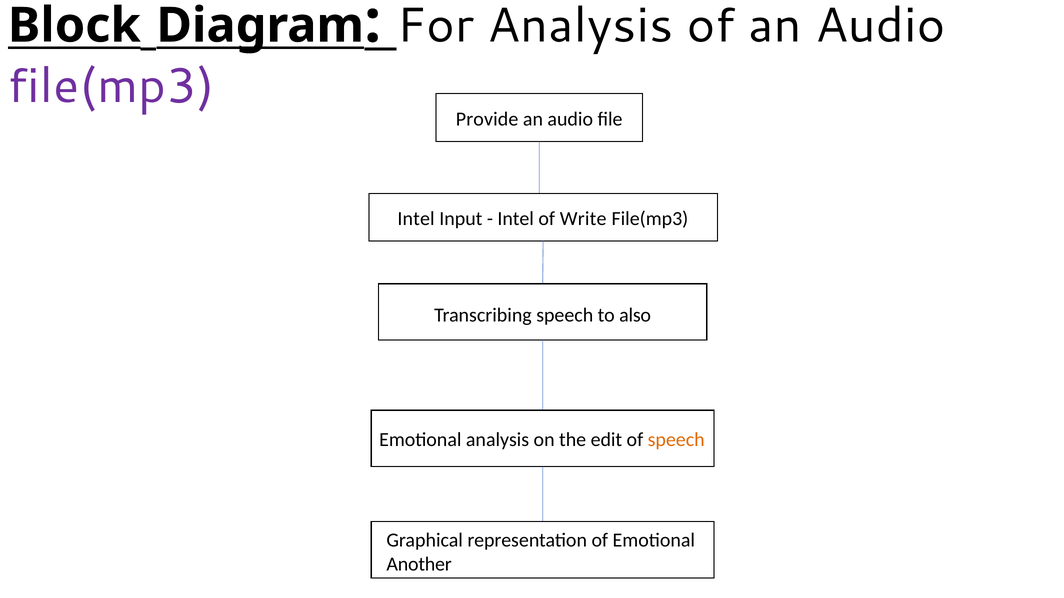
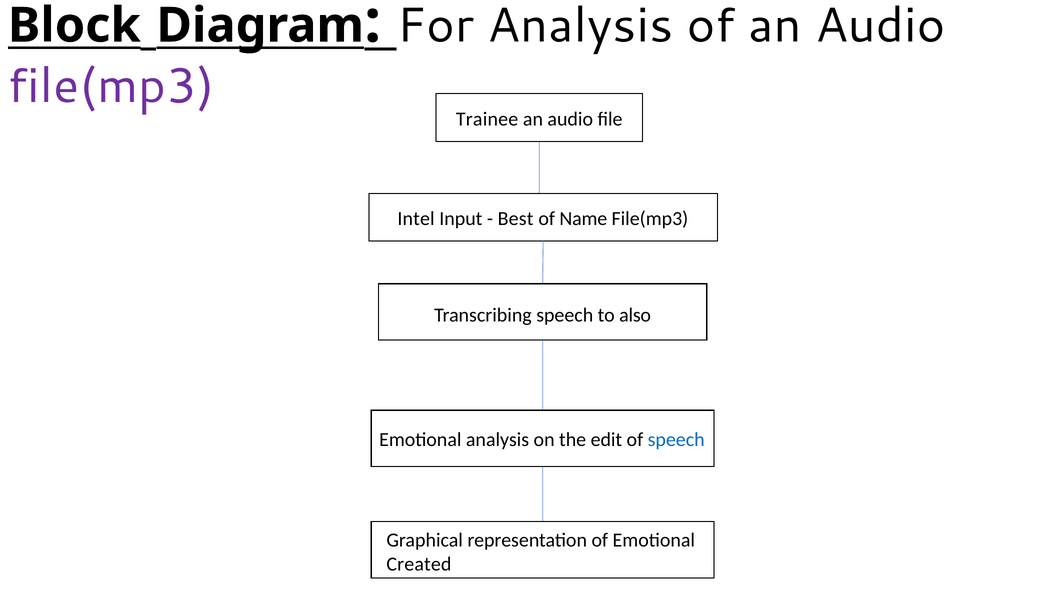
Provide: Provide -> Trainee (487, 119)
Intel: Intel -> Best (516, 219)
Write: Write -> Name (583, 219)
speech colour: orange -> blue (676, 440)
Another: Another -> Created (419, 565)
